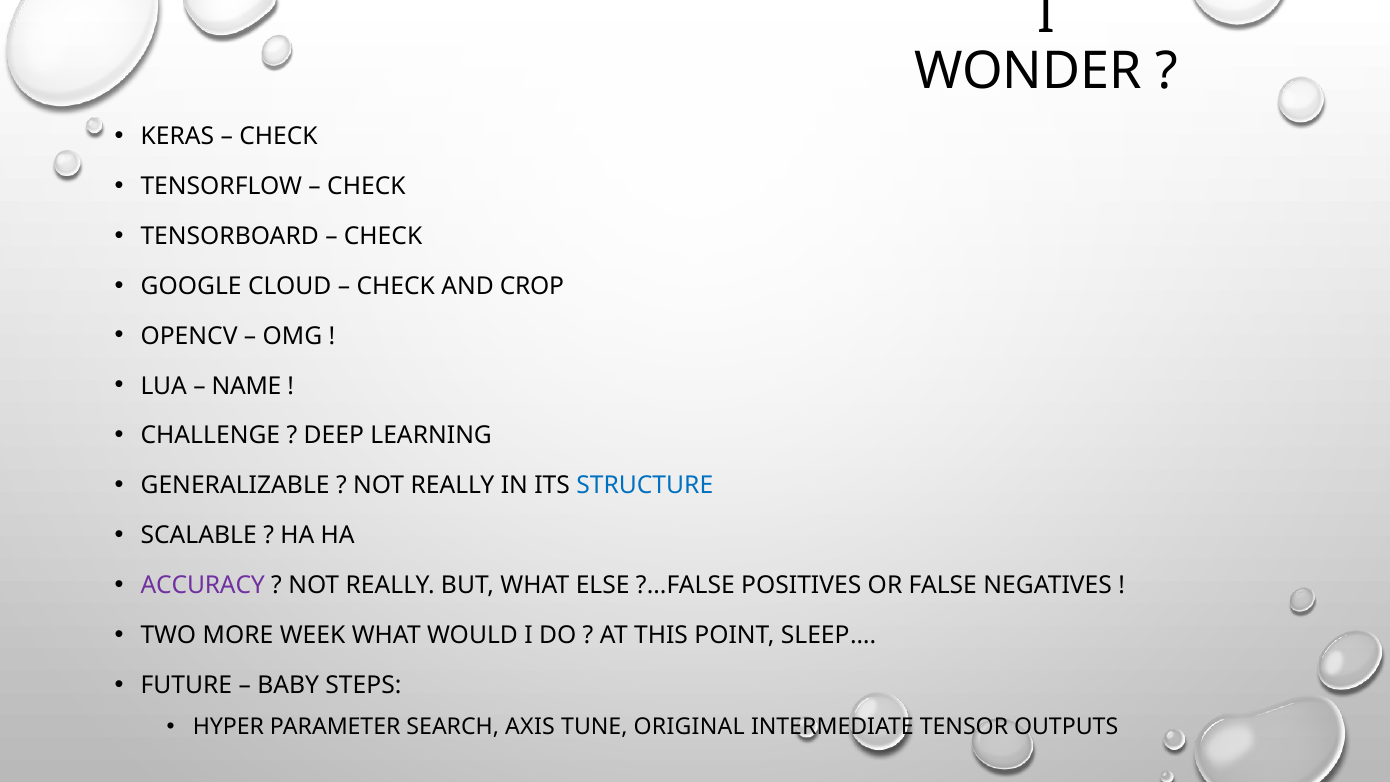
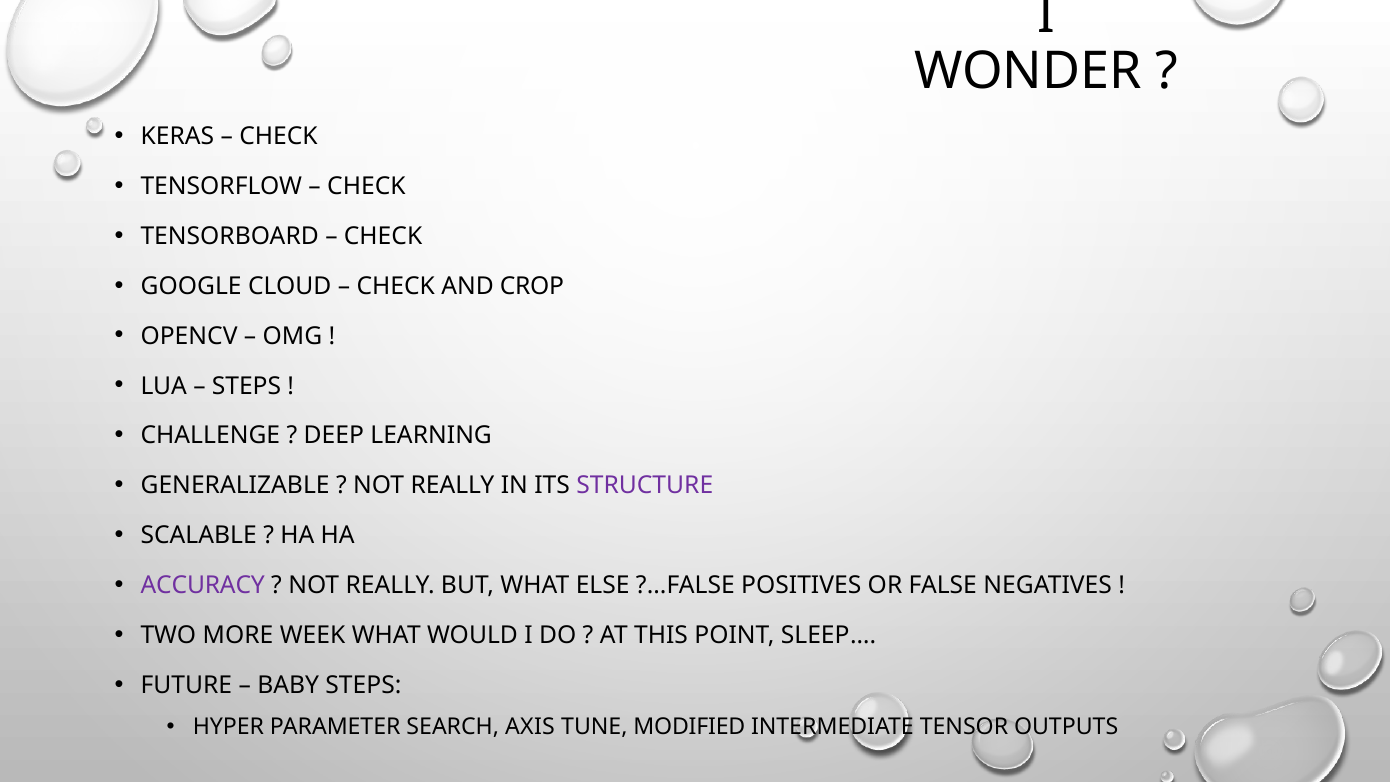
NAME: NAME -> STEPS (246, 386)
STRUCTURE colour: blue -> purple (645, 486)
ORIGINAL: ORIGINAL -> MODIFIED (689, 727)
